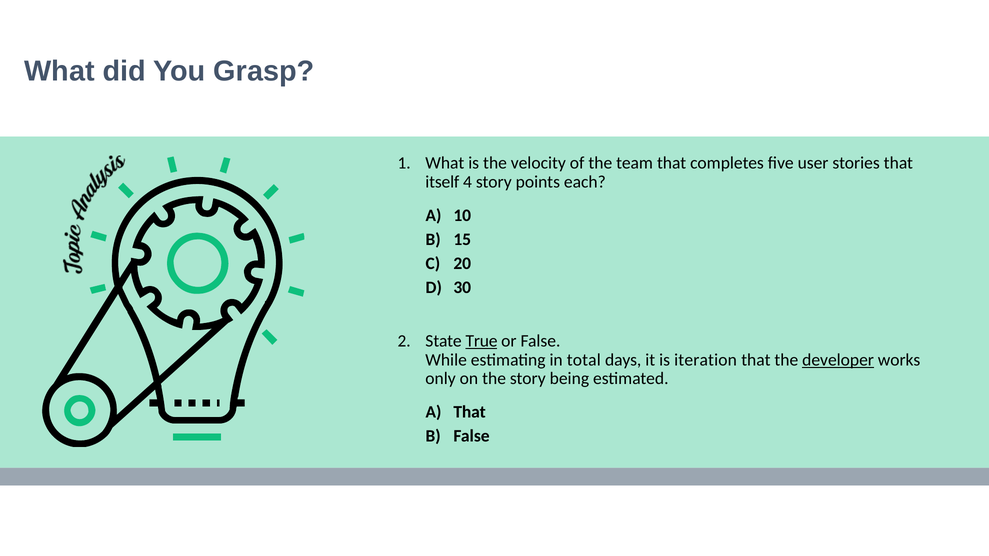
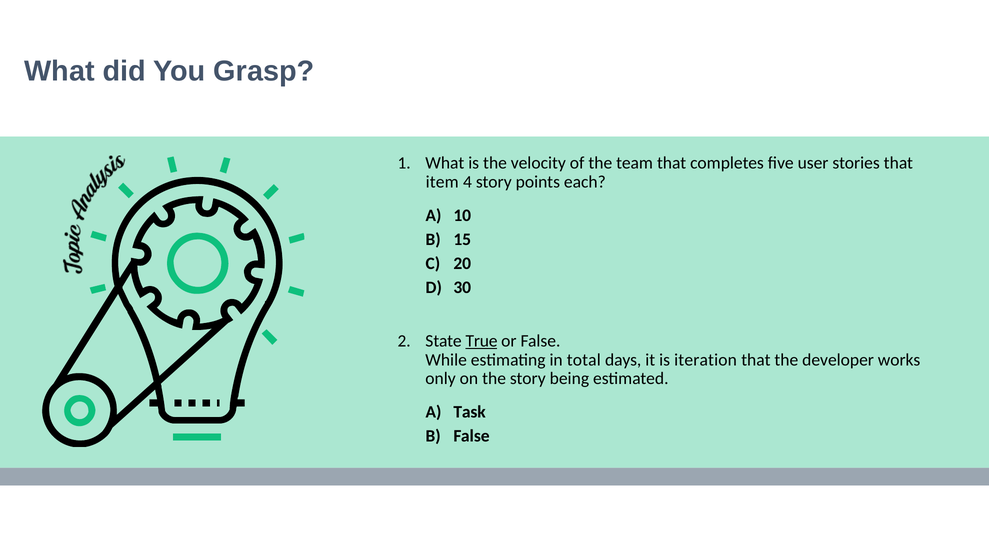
itself: itself -> item (442, 182)
developer underline: present -> none (838, 360)
That: That -> Task (470, 412)
